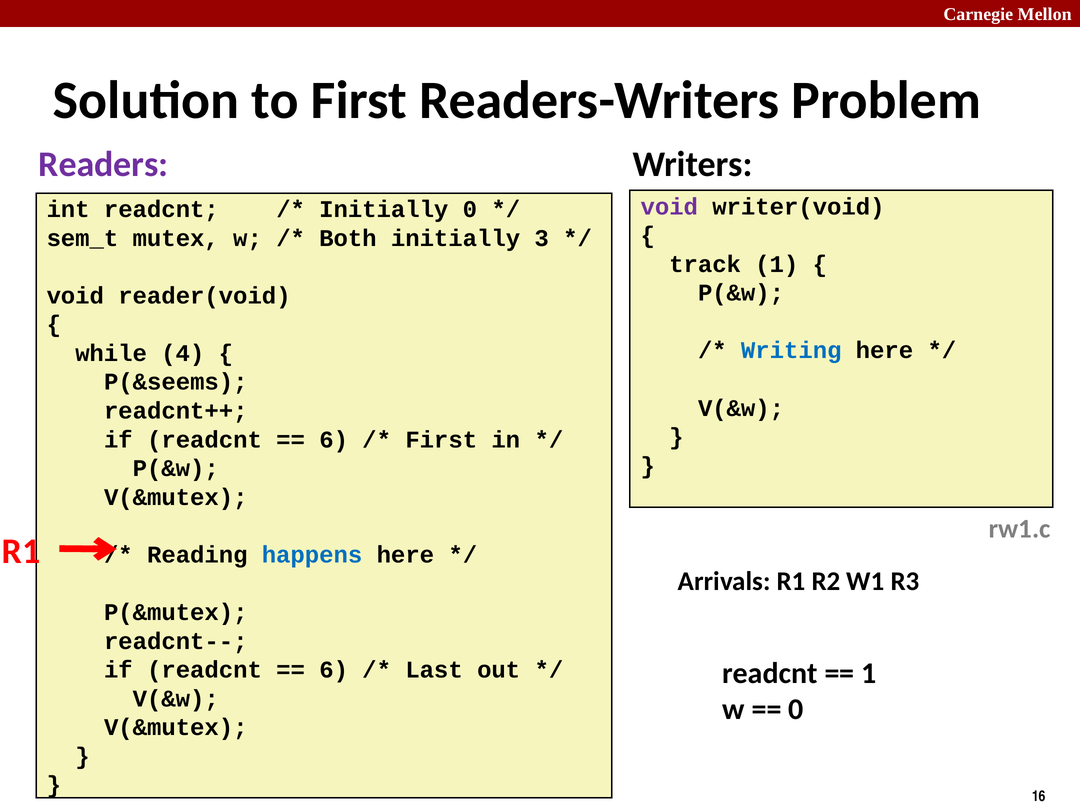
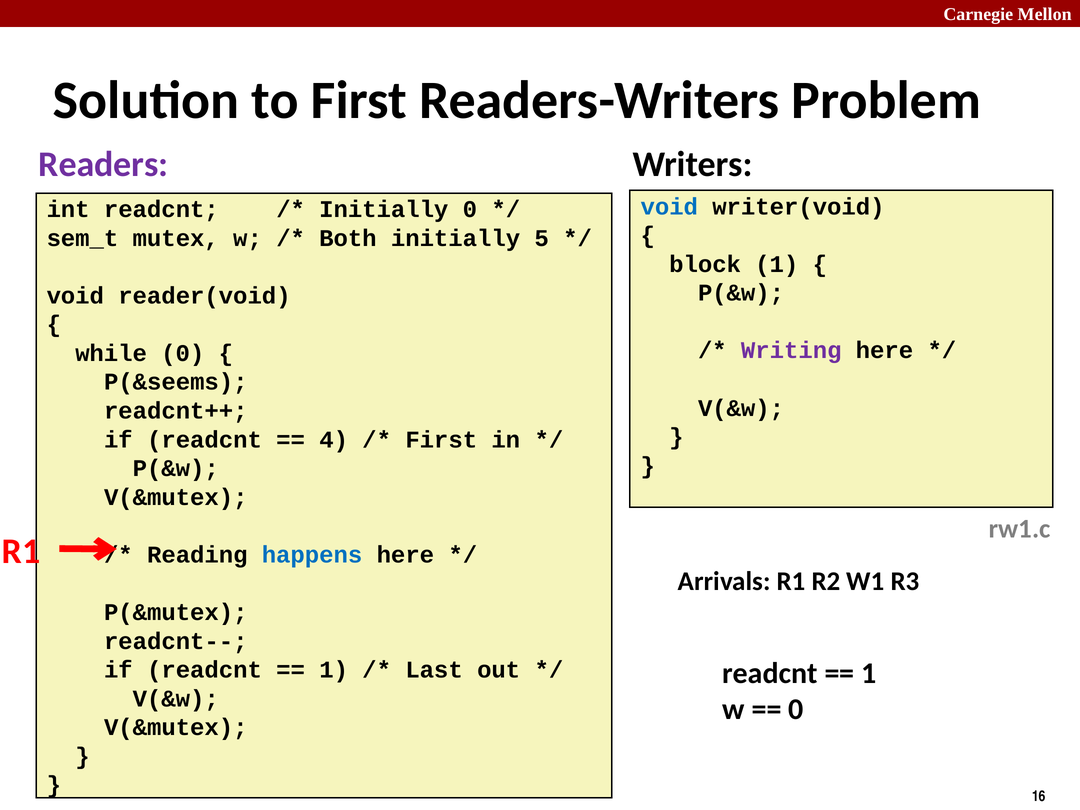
void colour: purple -> blue (669, 207)
3: 3 -> 5 (542, 238)
track: track -> block (705, 264)
Writing colour: blue -> purple (791, 351)
while 4: 4 -> 0 (183, 353)
6: 6 -> 4 (334, 440)
6: 6 -> 1 (334, 670)
